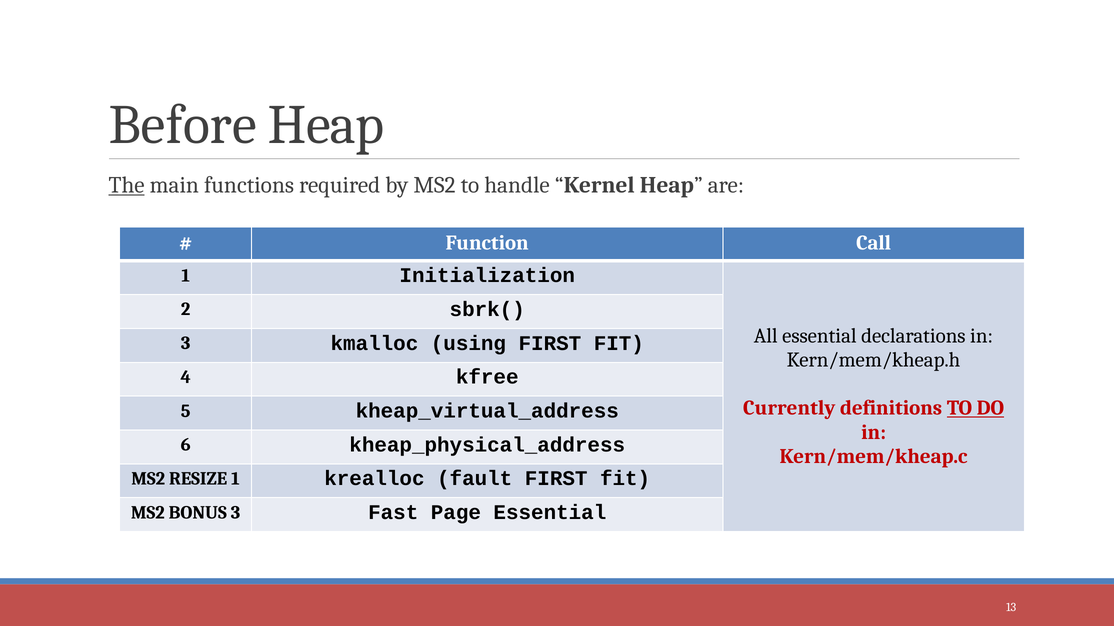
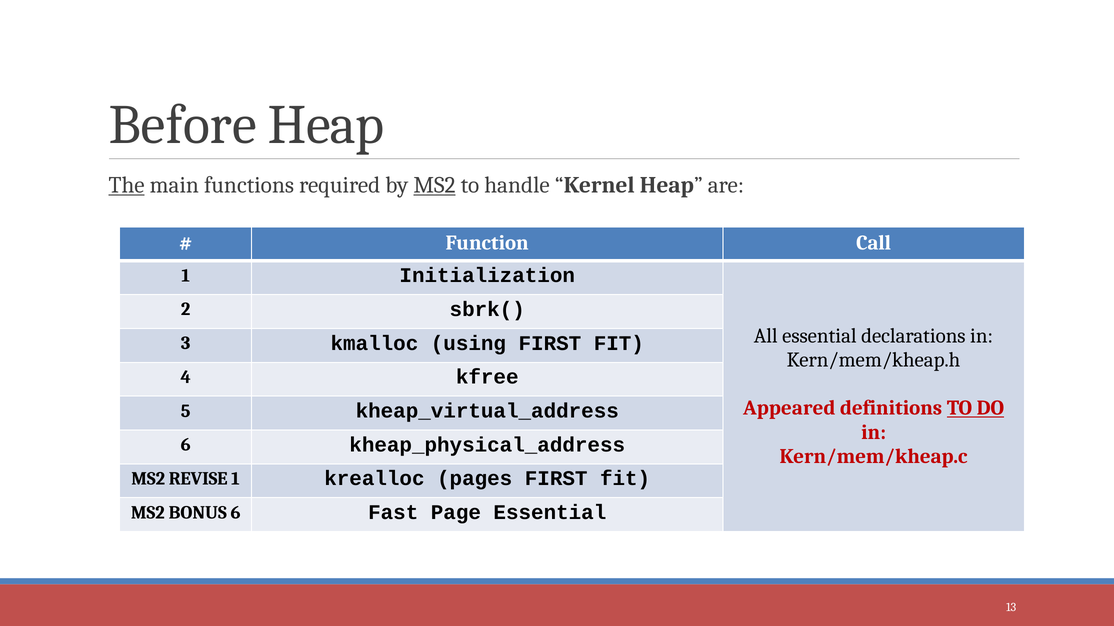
MS2 underline: none -> present (435, 185)
Currently: Currently -> Appeared (789, 408)
RESIZE: RESIZE -> REVISE (198, 479)
fault: fault -> pages (475, 479)
BONUS 3: 3 -> 6 (236, 513)
